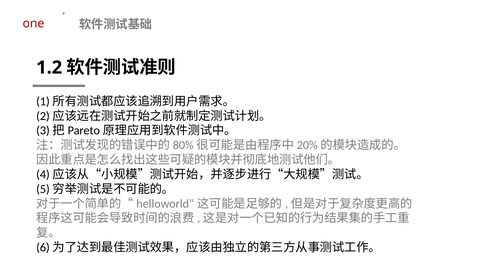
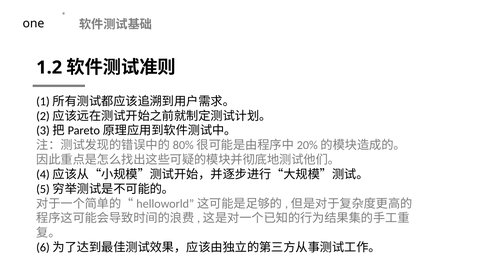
one colour: red -> black (33, 24)
